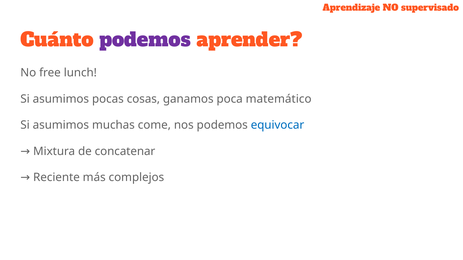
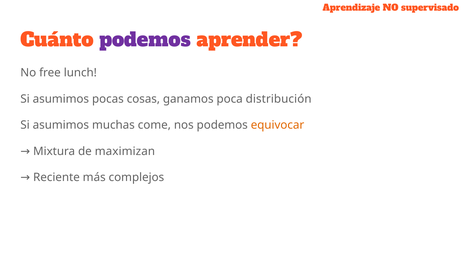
matemático: matemático -> distribución (279, 99)
equivocar colour: blue -> orange (277, 125)
concatenar: concatenar -> maximizan (125, 152)
